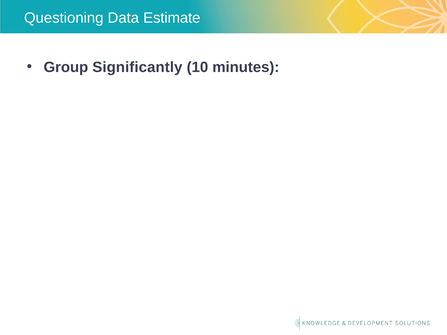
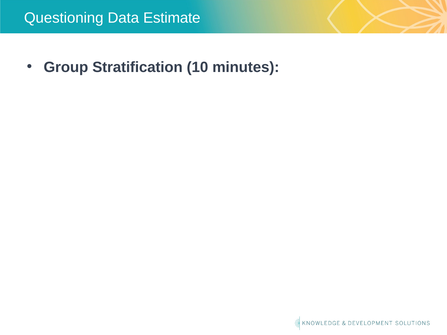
Significantly: Significantly -> Stratification (137, 67)
